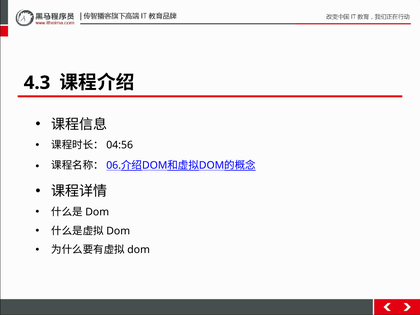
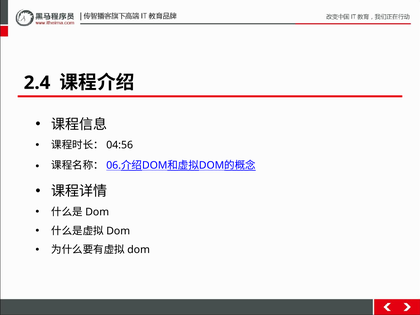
4.3: 4.3 -> 2.4 (37, 83)
